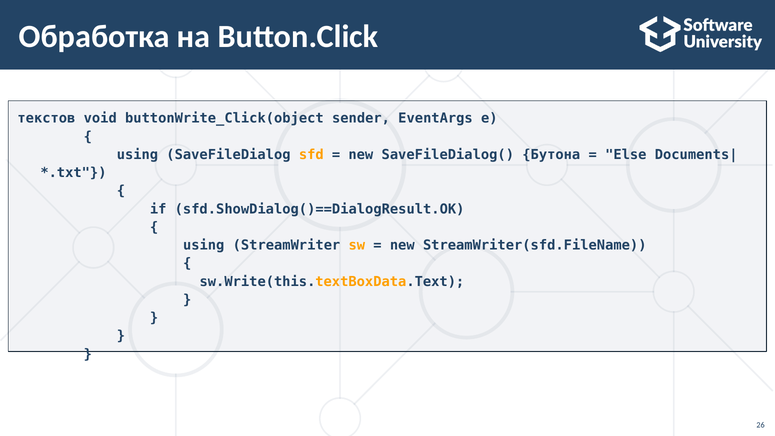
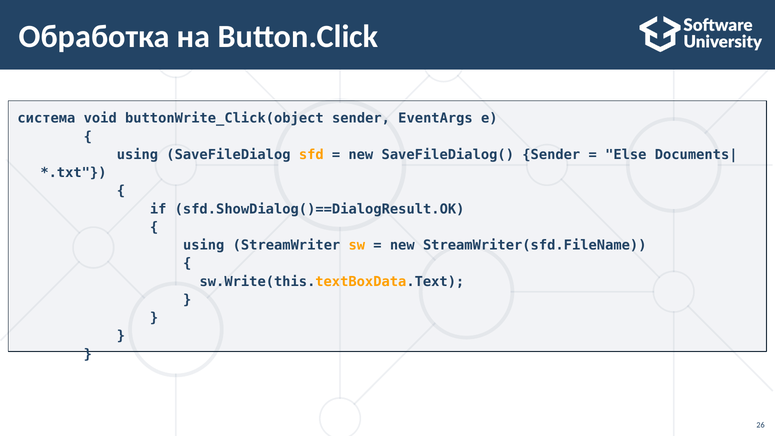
текстов: текстов -> система (46, 118)
SaveFileDialog( Бутона: Бутона -> Sender (551, 155)
